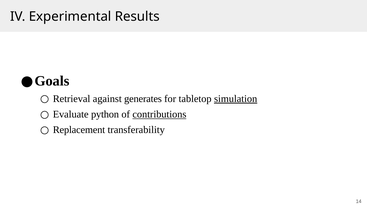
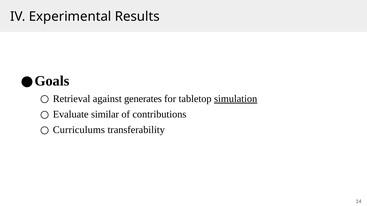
python: python -> similar (105, 115)
contributions underline: present -> none (159, 115)
Replacement: Replacement -> Curriculums (79, 130)
